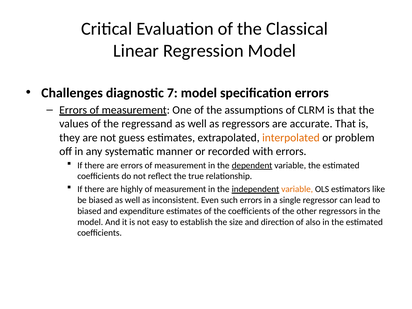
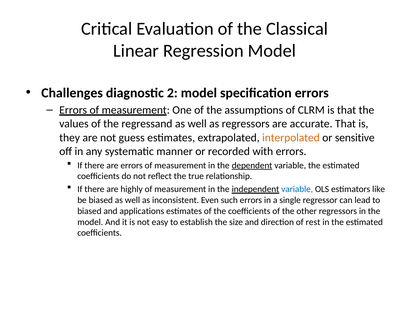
7: 7 -> 2 (172, 93)
problem: problem -> sensitive (355, 138)
variable colour: orange -> blue (297, 189)
expenditure: expenditure -> applications (142, 211)
also: also -> rest (313, 222)
